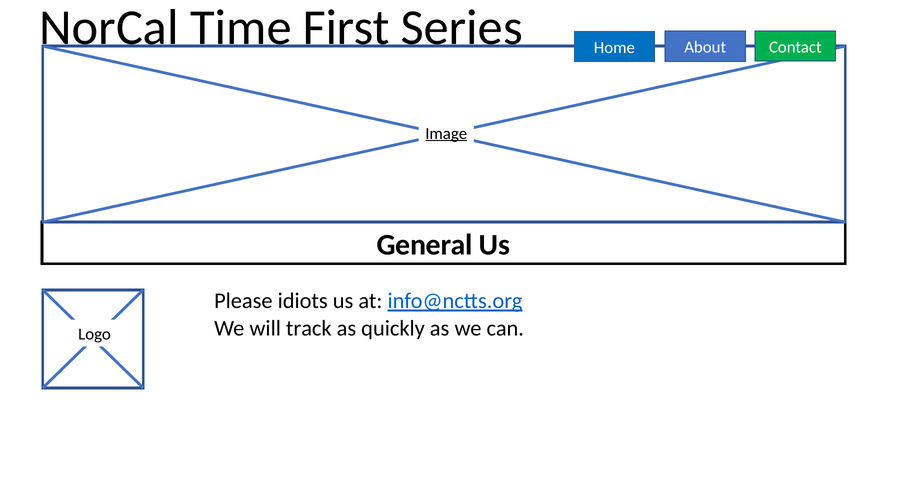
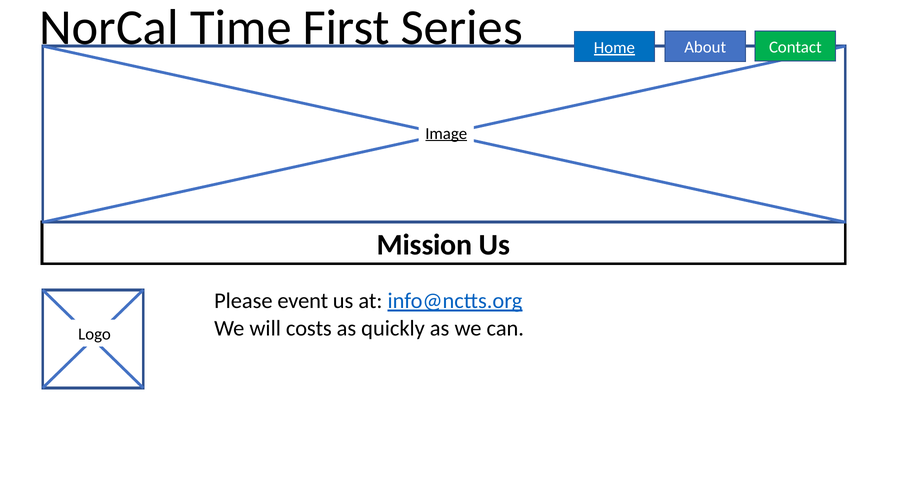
Home underline: none -> present (614, 48)
General: General -> Mission (425, 245)
idiots: idiots -> event (303, 301)
track: track -> costs (309, 329)
